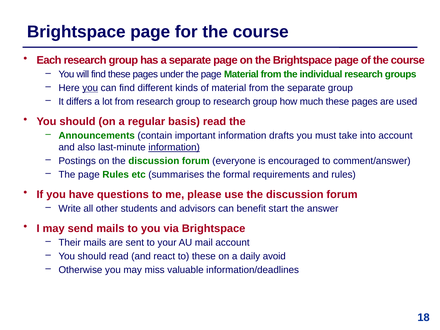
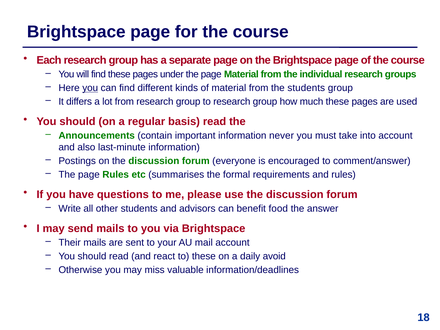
the separate: separate -> students (306, 88)
drafts: drafts -> never (282, 136)
information underline: present -> none (174, 147)
start: start -> food (278, 209)
